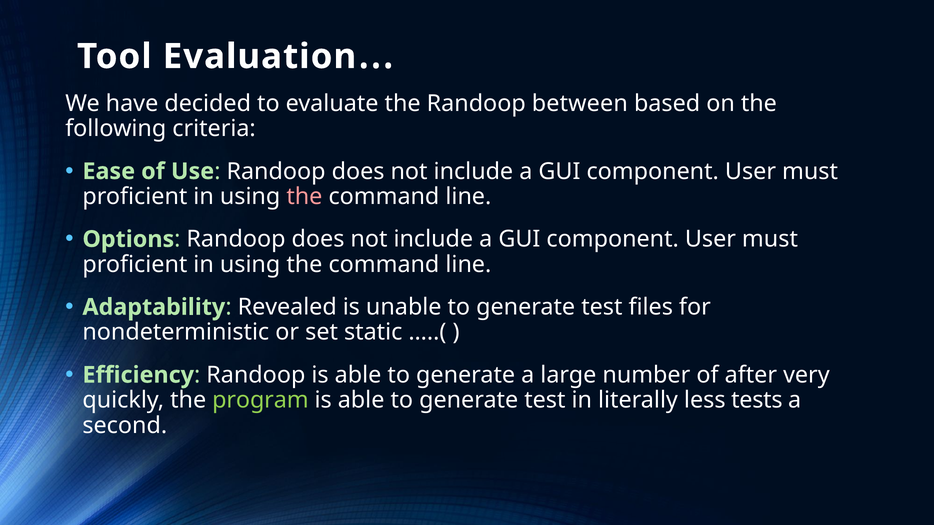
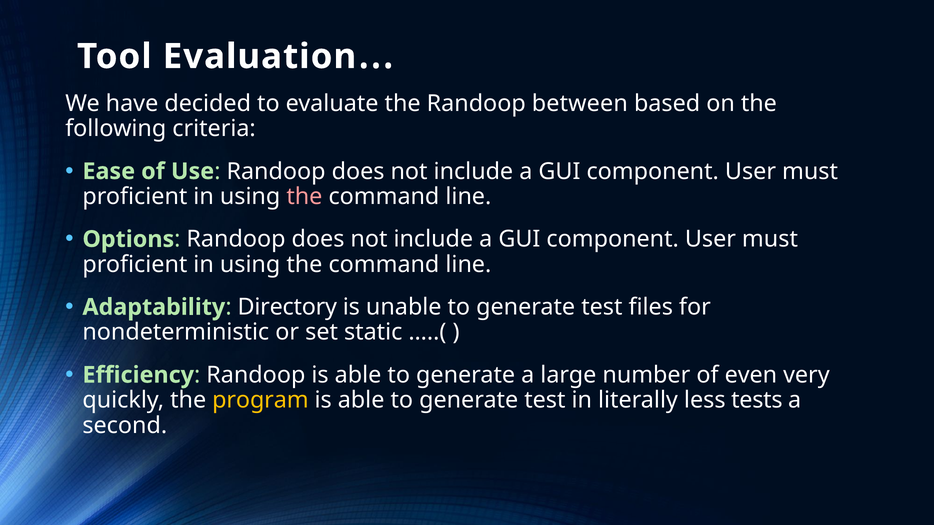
Revealed: Revealed -> Directory (287, 307)
after: after -> even (751, 375)
program colour: light green -> yellow (260, 401)
